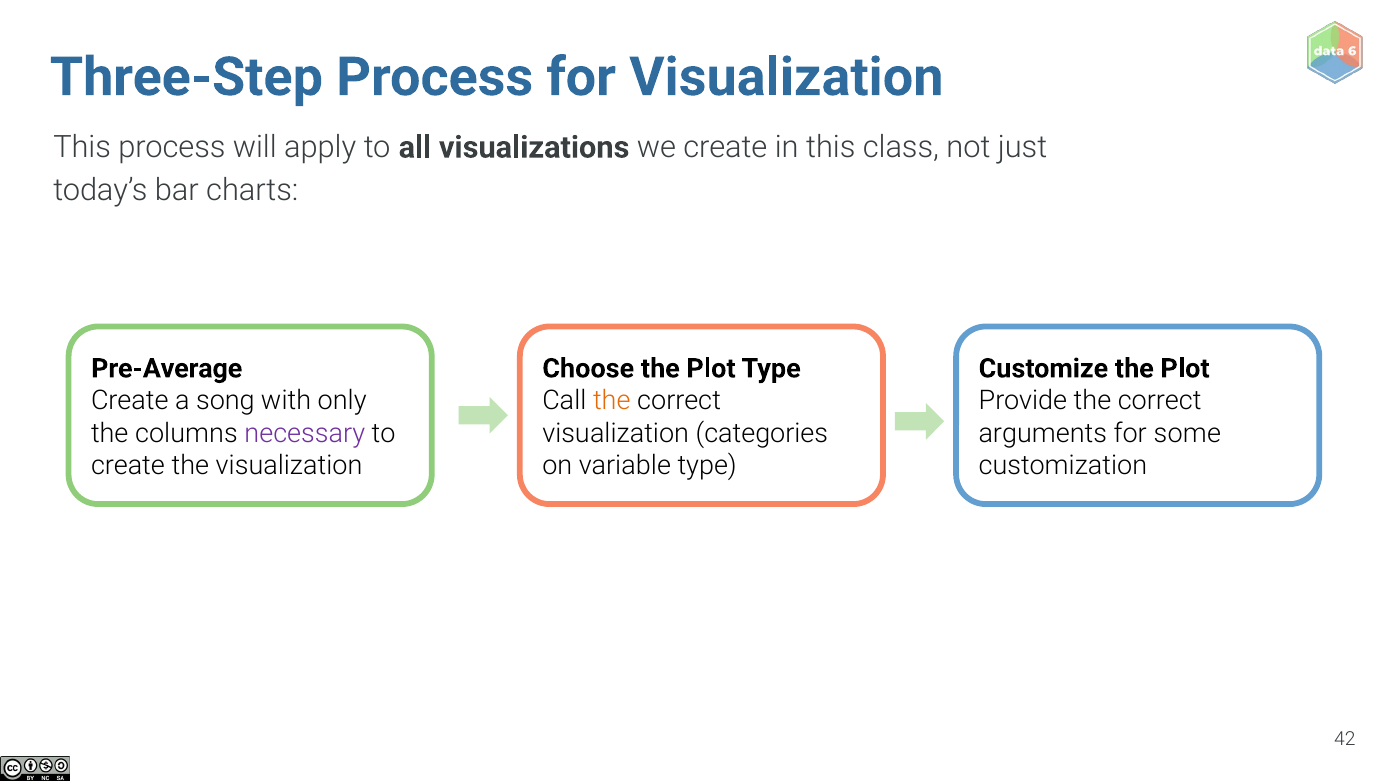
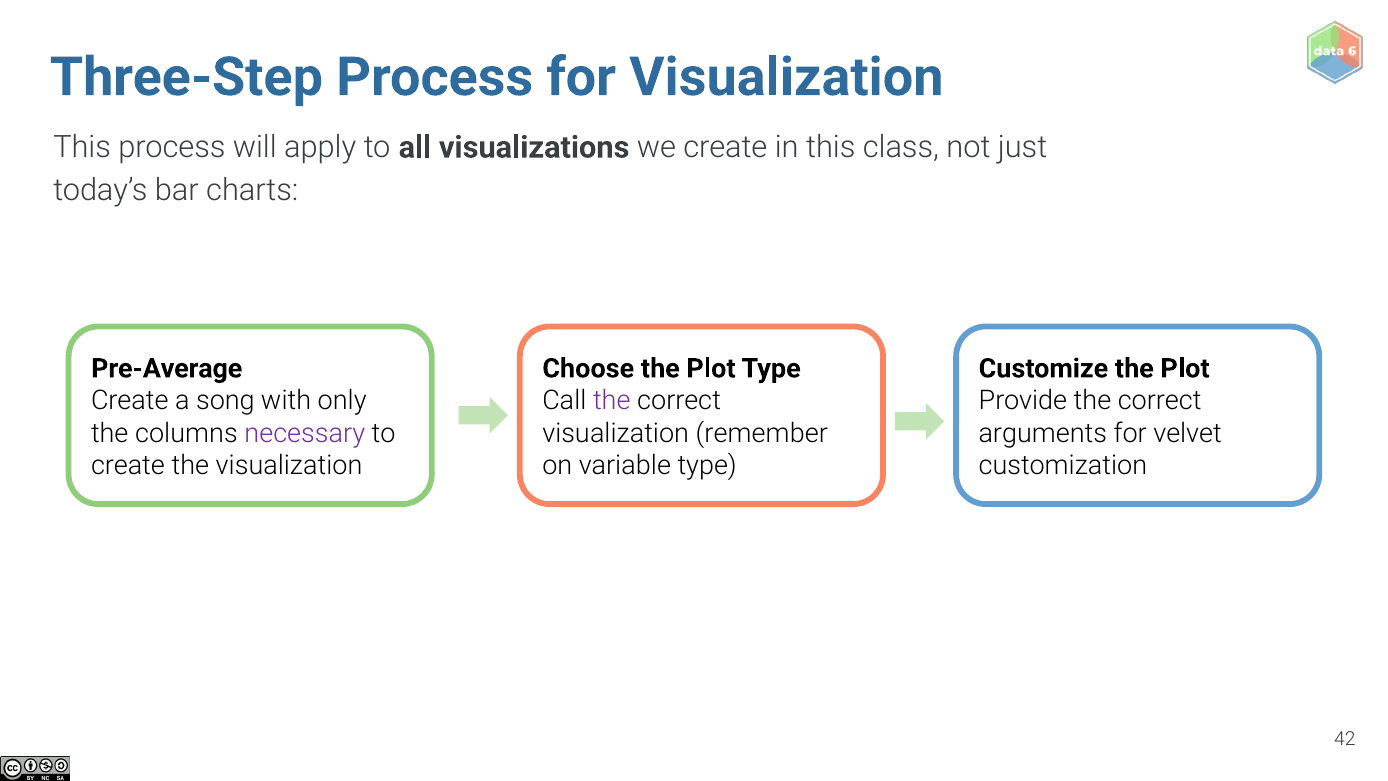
the colour: orange -> purple (612, 401)
categories: categories -> remember (762, 433)
some: some -> velvet (1188, 433)
